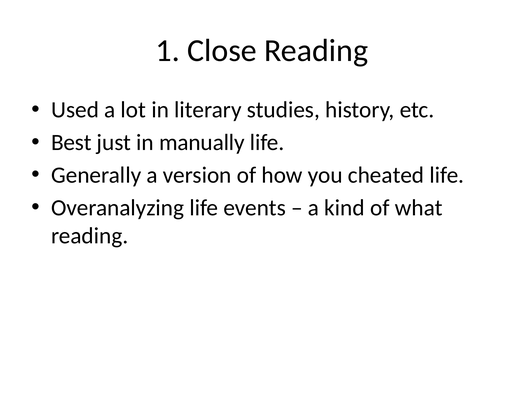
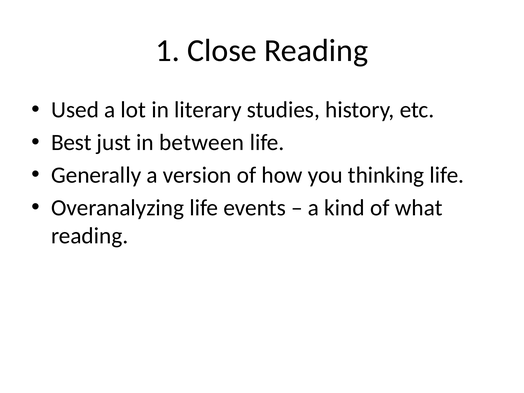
manually: manually -> between (202, 143)
cheated: cheated -> thinking (386, 175)
